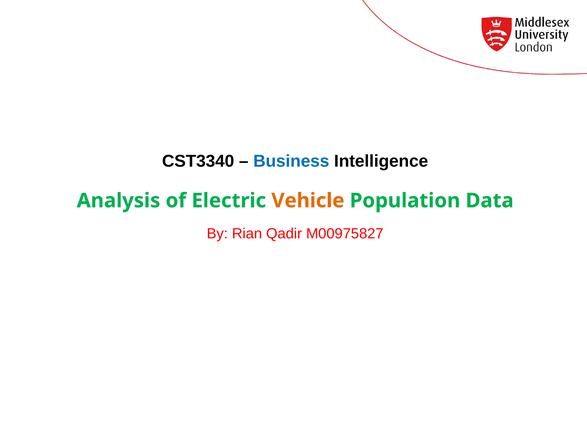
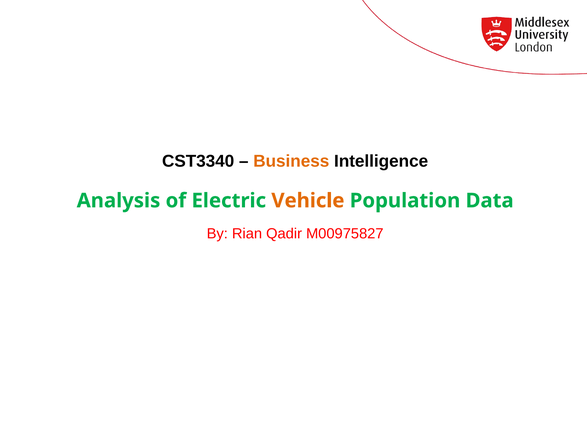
Business colour: blue -> orange (291, 161)
